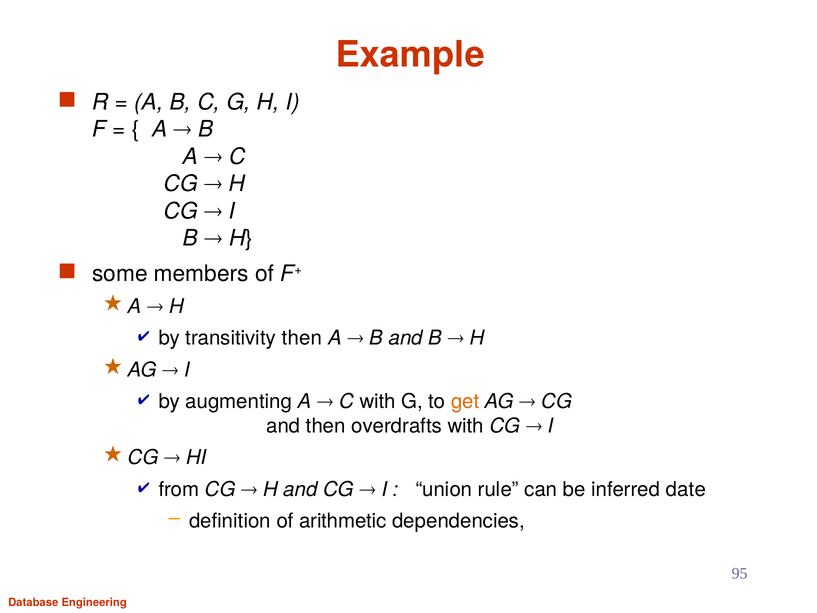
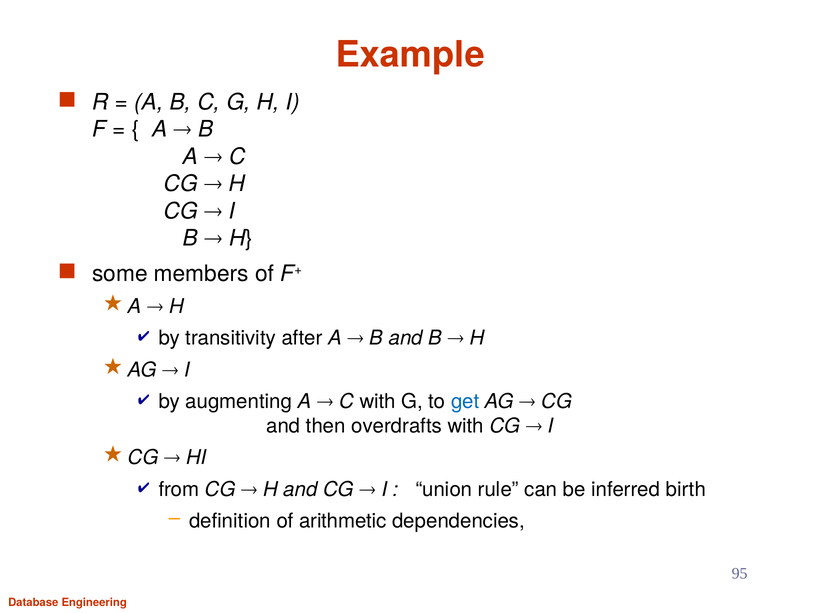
transitivity then: then -> after (302, 338)
get colour: orange -> blue (465, 401)
date: date -> birth (686, 489)
